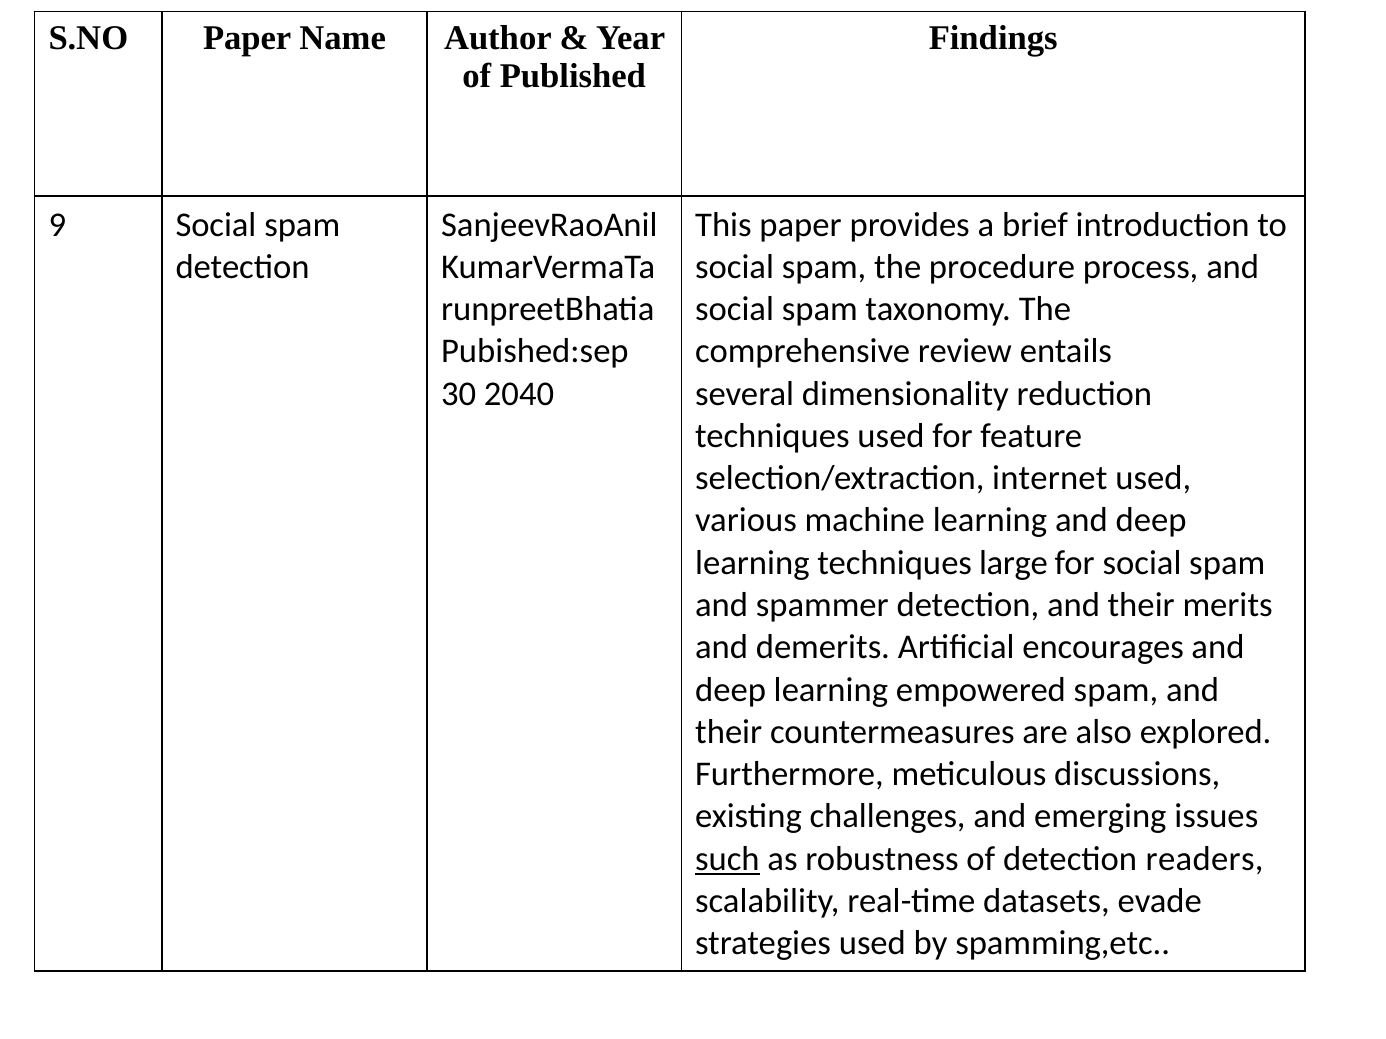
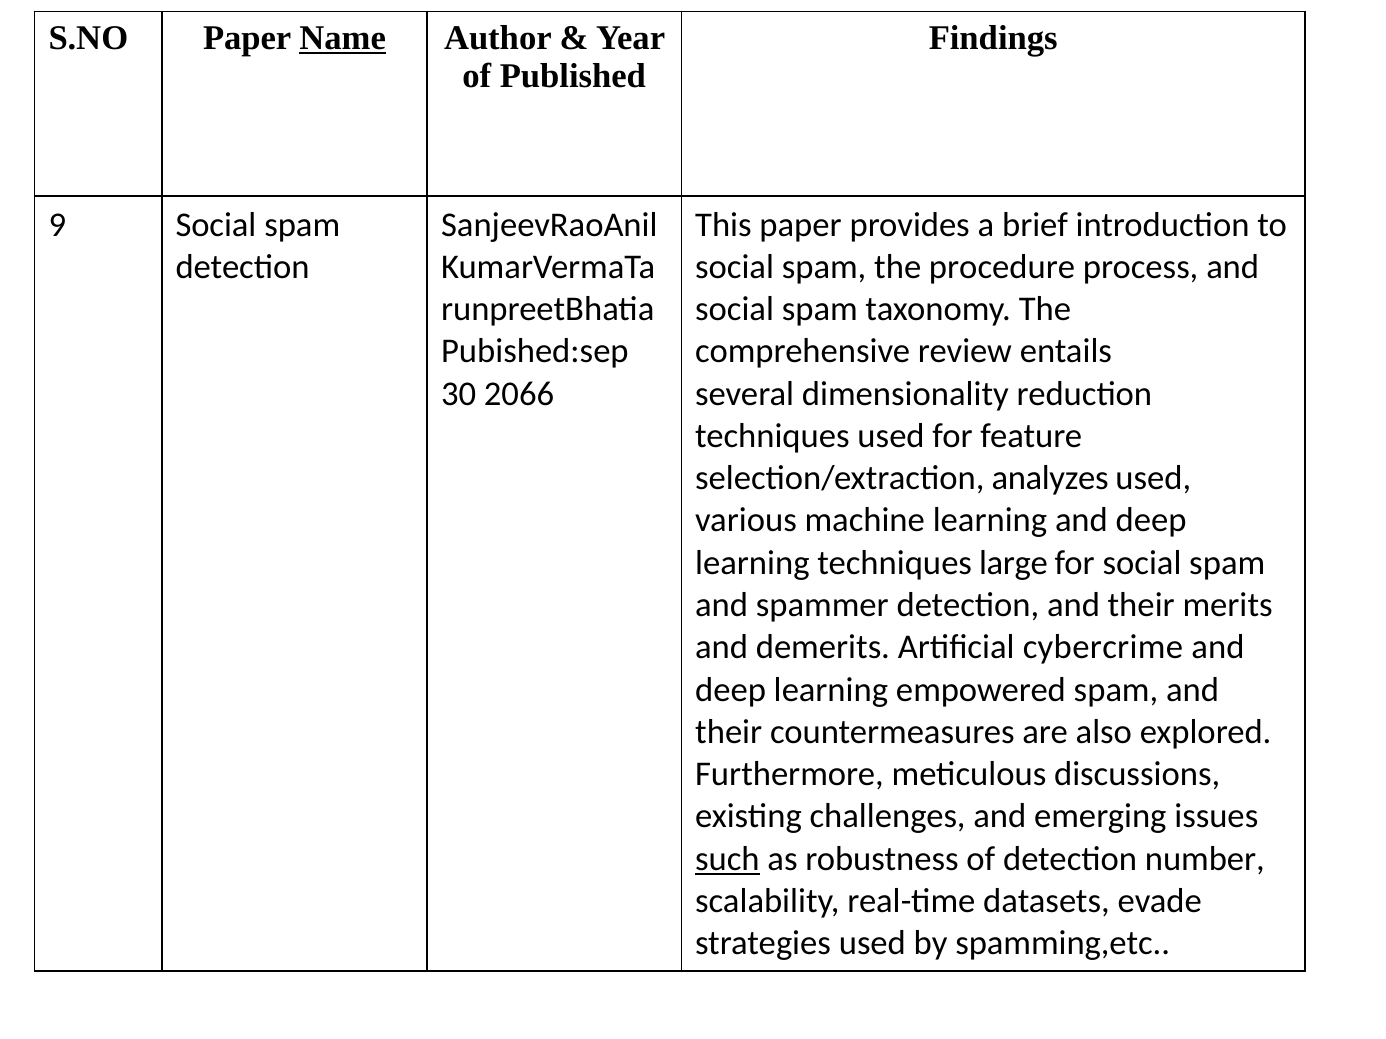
Name underline: none -> present (343, 38)
2040: 2040 -> 2066 (519, 394)
internet: internet -> analyzes (1050, 479)
encourages: encourages -> cybercrime (1103, 648)
readers: readers -> number (1205, 859)
